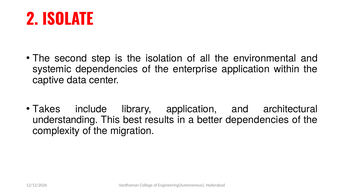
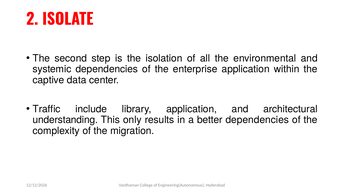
Takes: Takes -> Traffic (47, 109)
best: best -> only (132, 120)
